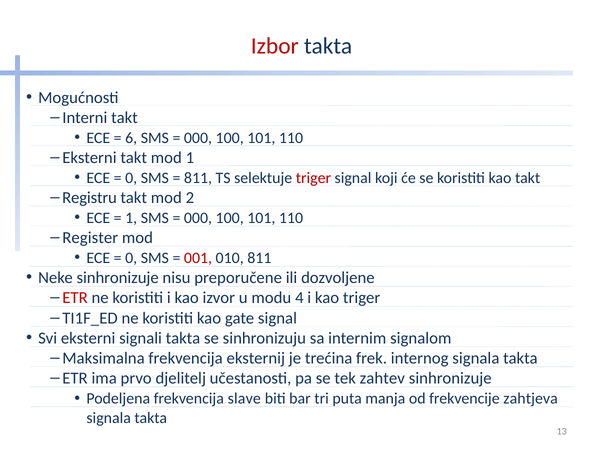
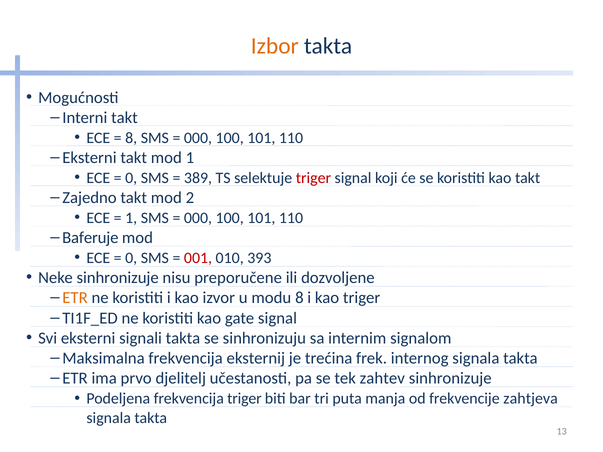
Izbor colour: red -> orange (275, 46)
6: 6 -> 8 (131, 138)
811: 811 -> 389 (198, 178)
Registru: Registru -> Zajedno (89, 198)
Register: Register -> Baferuje (90, 238)
010 811: 811 -> 393 (259, 258)
ETR colour: red -> orange (75, 298)
modu 4: 4 -> 8 (299, 298)
frekvencija slave: slave -> triger (244, 399)
